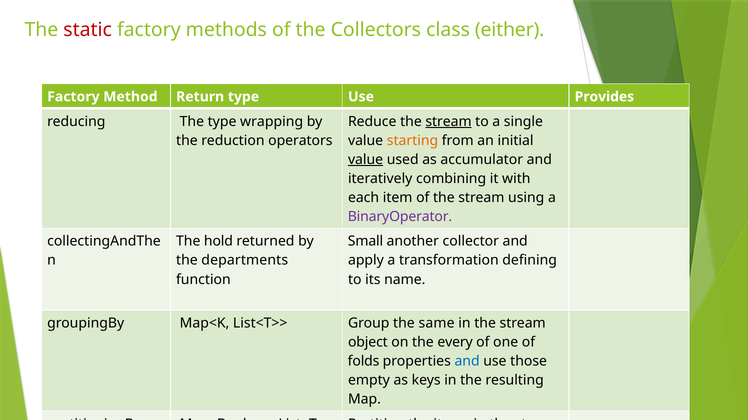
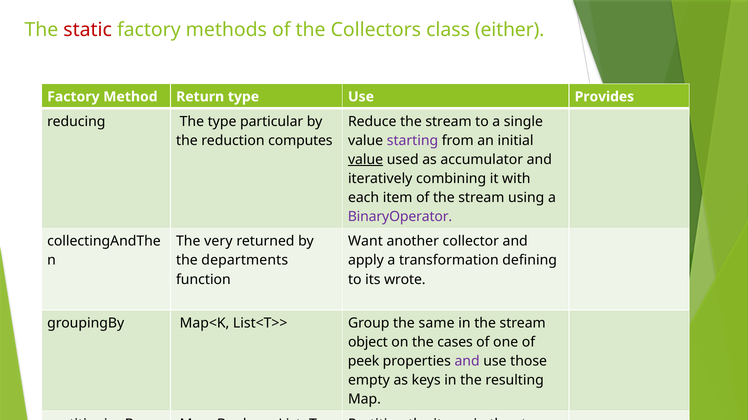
wrapping: wrapping -> particular (272, 122)
stream underline: present -> none (448, 122)
operators: operators -> computes (300, 141)
starting colour: orange -> purple (413, 141)
hold: hold -> very (218, 242)
Small: Small -> Want (365, 242)
name: name -> wrote (405, 280)
every: every -> cases (455, 343)
folds: folds -> peek (364, 362)
and colour: blue -> purple (467, 362)
